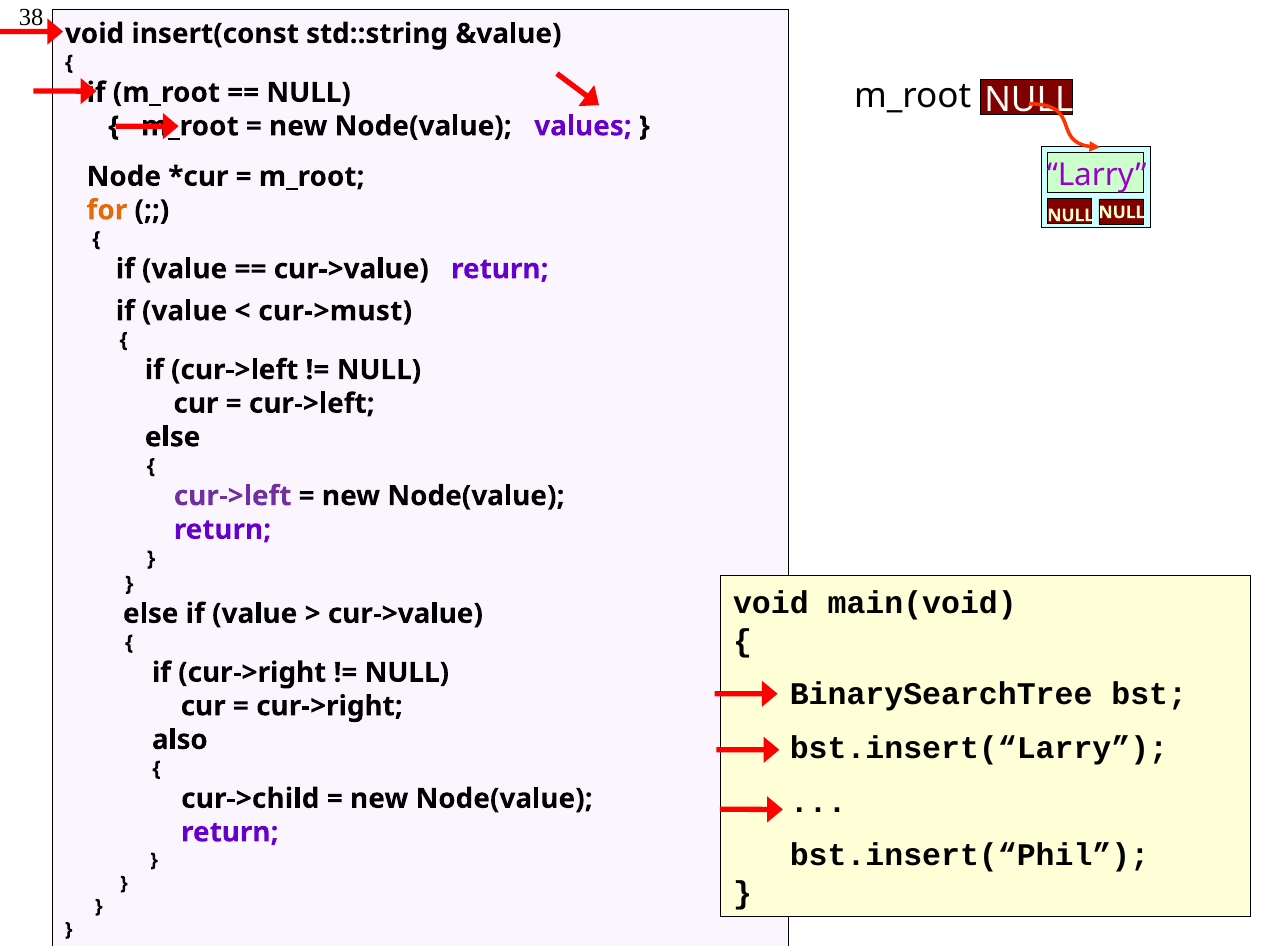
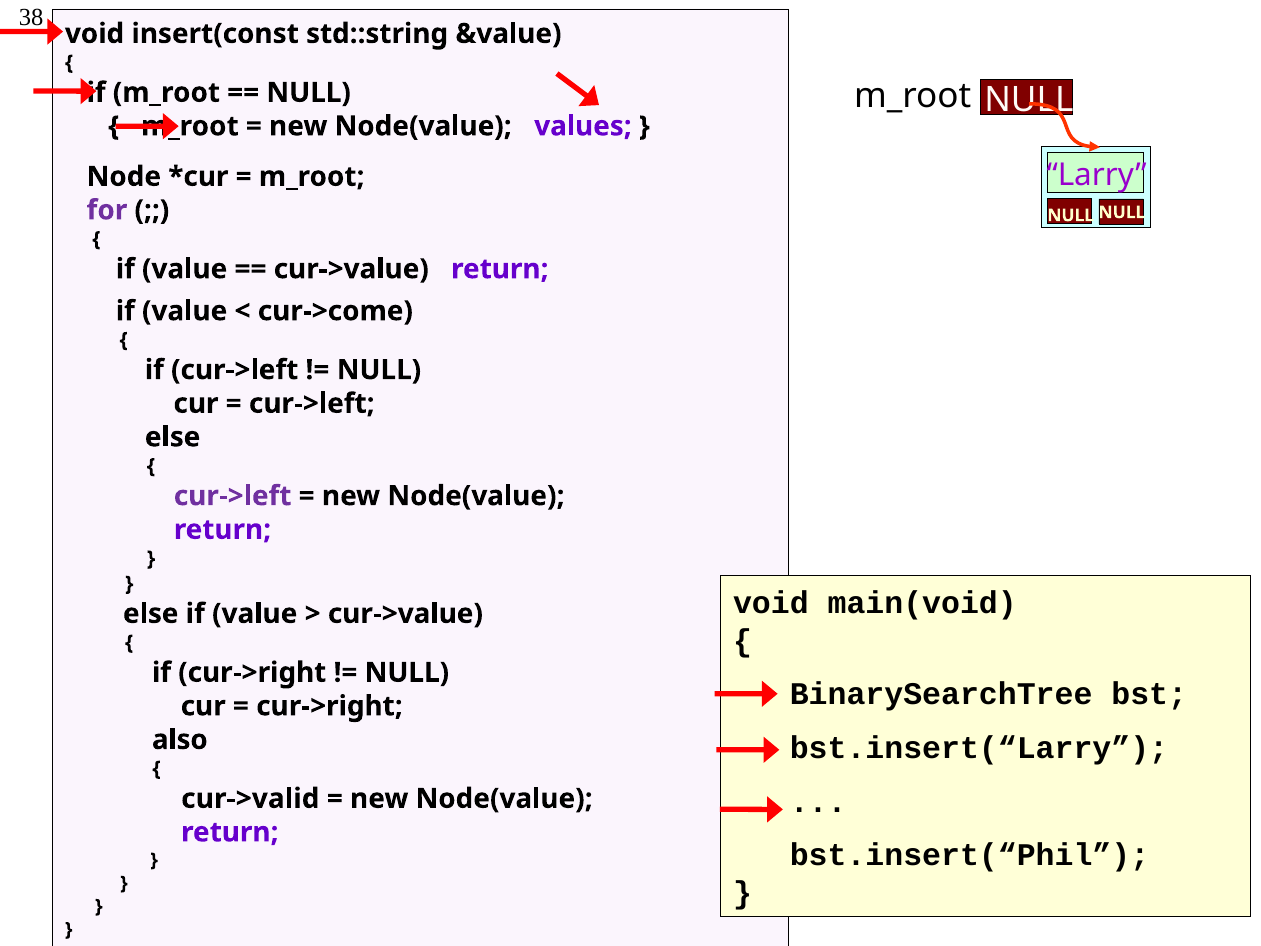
for colour: orange -> purple (107, 210)
cur->must: cur->must -> cur->come (335, 311)
cur->child: cur->child -> cur->valid (250, 798)
